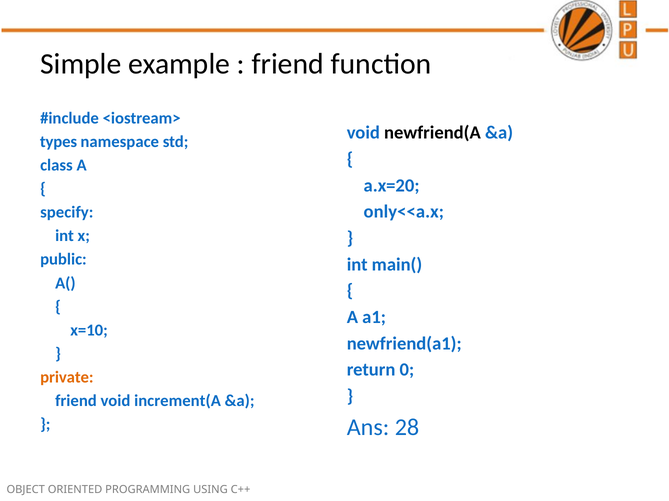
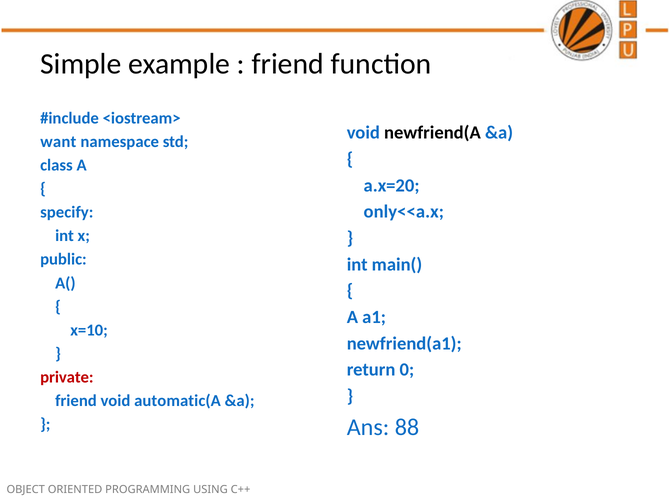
types: types -> want (58, 142)
private colour: orange -> red (67, 378)
increment(A: increment(A -> automatic(A (177, 401)
28: 28 -> 88 (407, 428)
